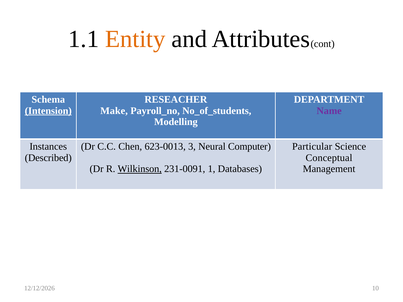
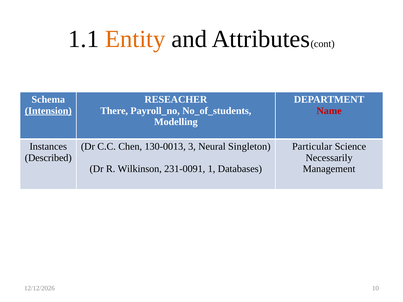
Make: Make -> There (114, 111)
Name colour: purple -> red (329, 111)
623-0013: 623-0013 -> 130-0013 (165, 147)
Computer: Computer -> Singleton (249, 147)
Conceptual: Conceptual -> Necessarily (329, 158)
Wilkinson underline: present -> none (140, 169)
